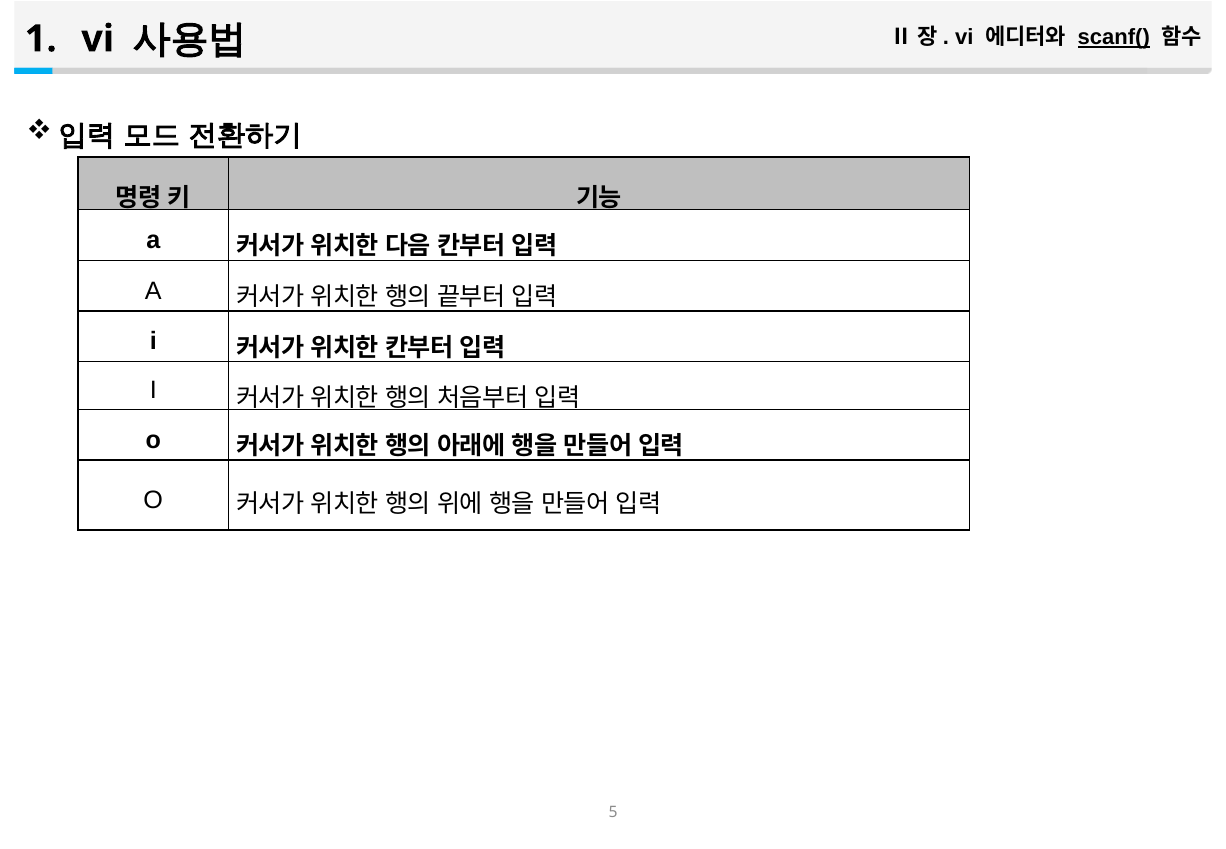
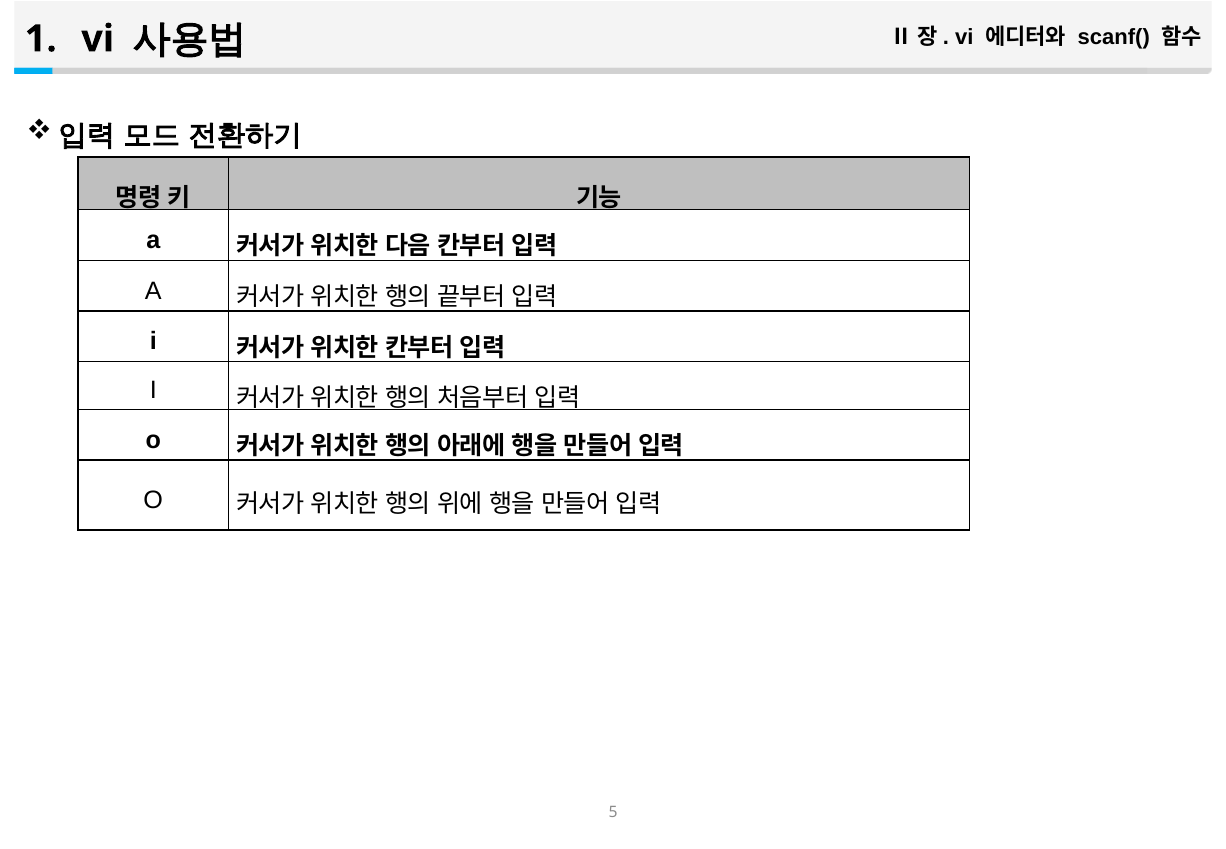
scanf( underline: present -> none (1114, 38)
